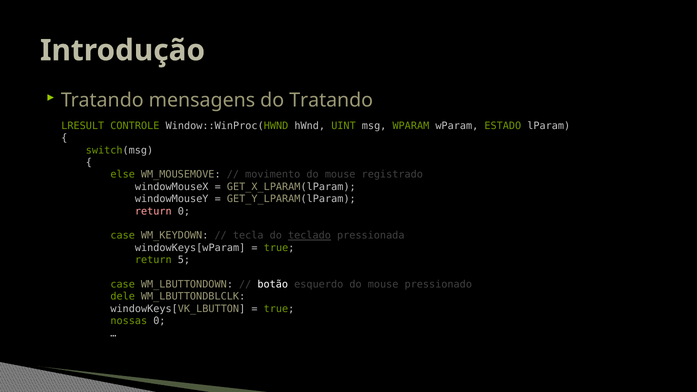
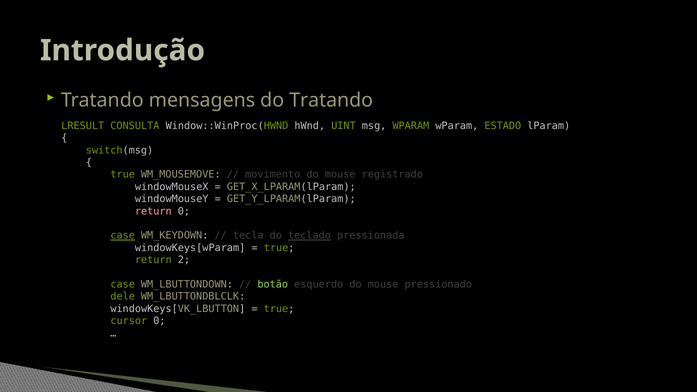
CONTROLE: CONTROLE -> CONSULTA (135, 126)
else: else -> true (123, 175)
case underline: none -> present (123, 236)
5: 5 -> 2 (184, 260)
botão colour: white -> light green (273, 284)
nossas: nossas -> cursor (129, 321)
